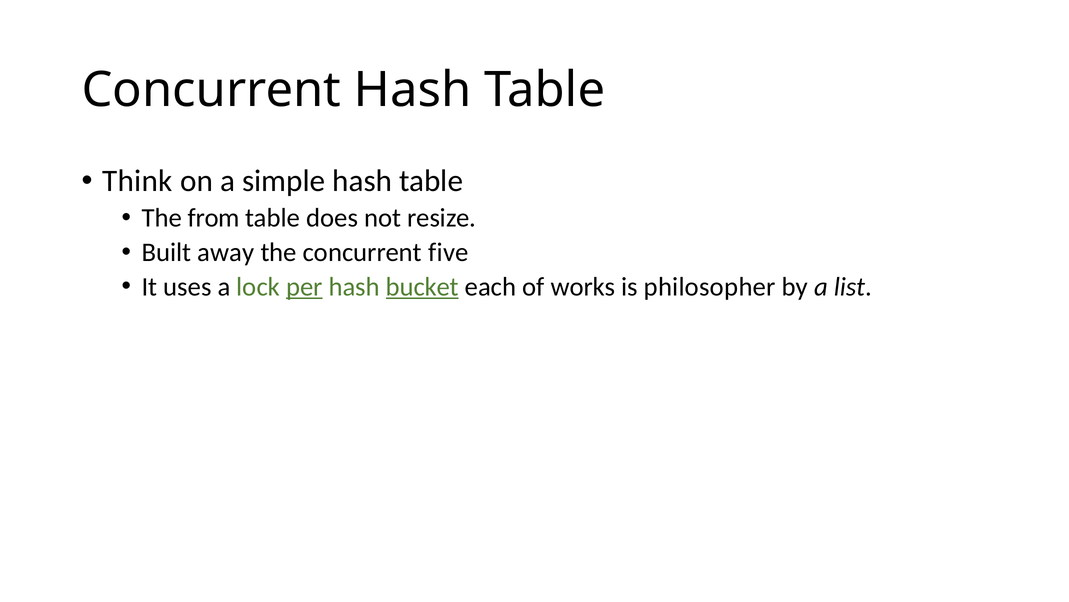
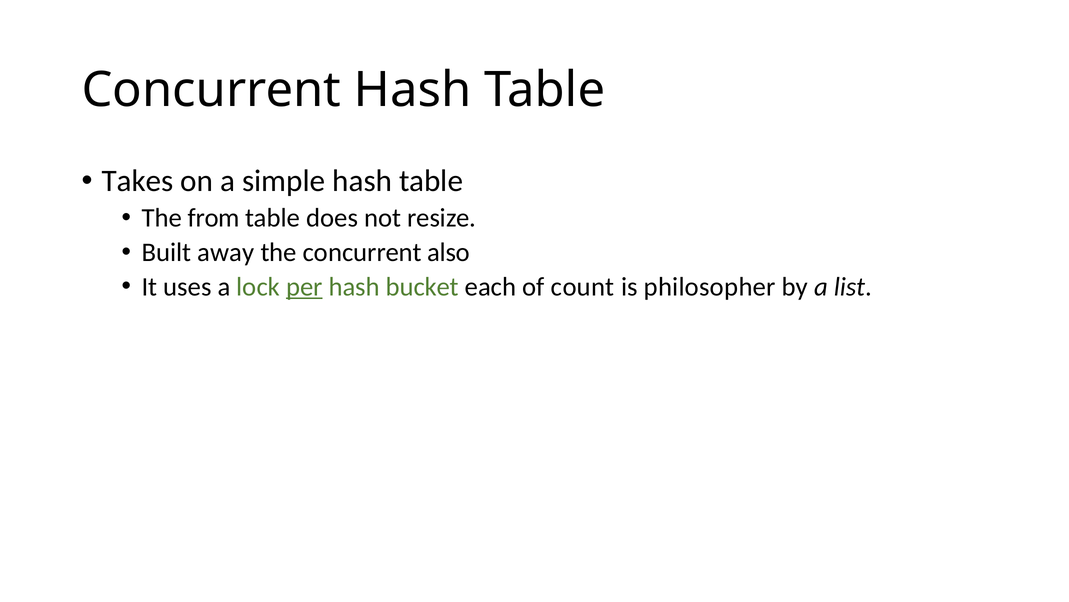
Think: Think -> Takes (137, 181)
five: five -> also (449, 252)
bucket underline: present -> none (422, 286)
works: works -> count (583, 286)
